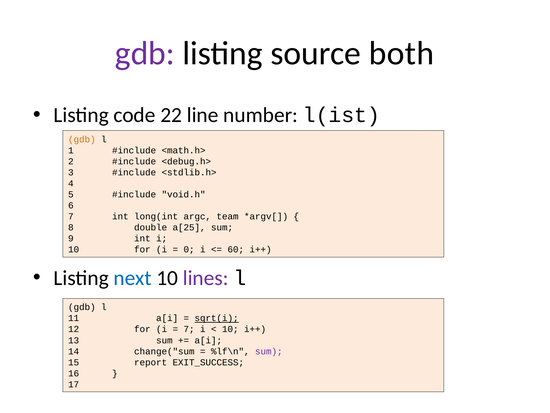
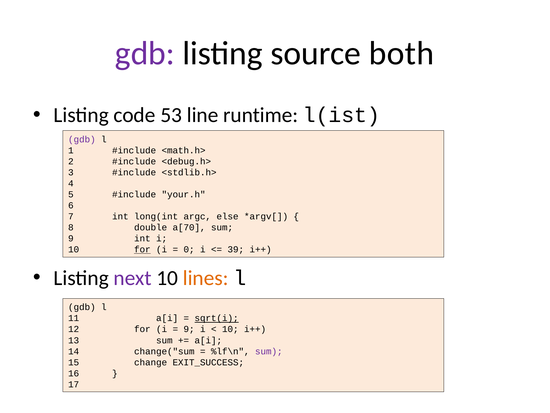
22: 22 -> 53 (171, 115)
number: number -> runtime (261, 115)
gdb colour: orange -> purple (82, 139)
void.h: void.h -> your.h (184, 194)
team: team -> else (228, 216)
a[25: a[25 -> a[70 (189, 227)
for underline: none -> present (142, 249)
60: 60 -> 39 (236, 249)
next colour: blue -> purple (133, 278)
lines colour: purple -> orange (206, 278)
7: 7 -> 9 (189, 329)
report: report -> change (151, 362)
